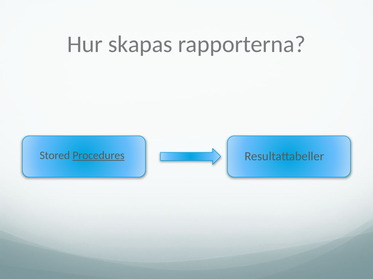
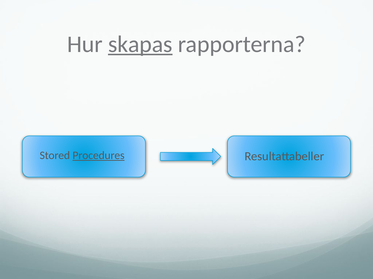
skapas underline: none -> present (140, 44)
